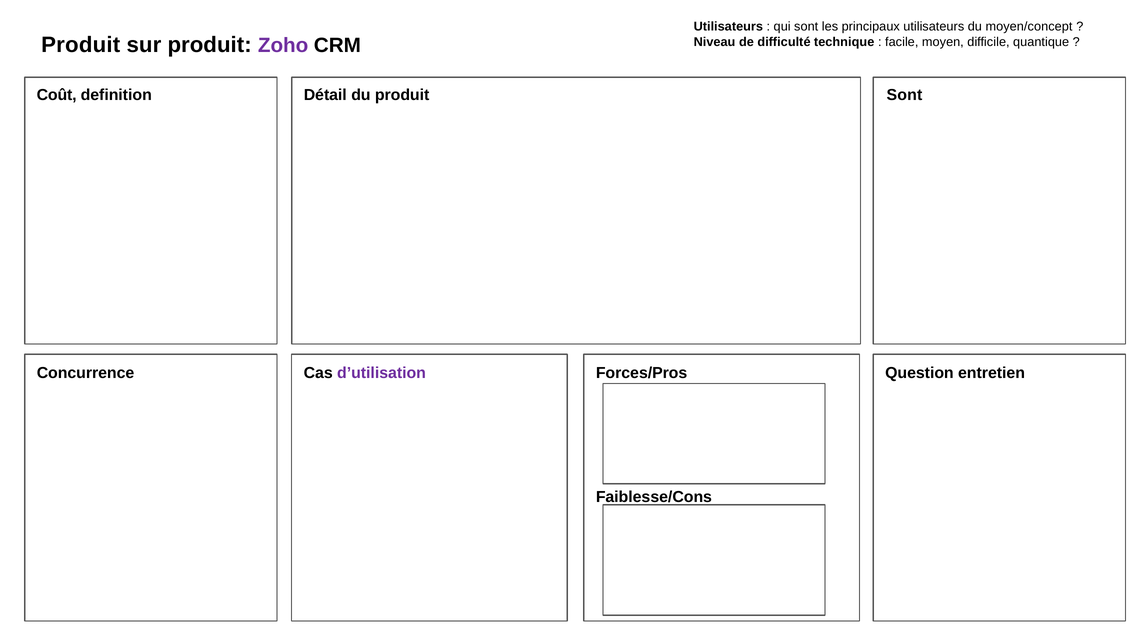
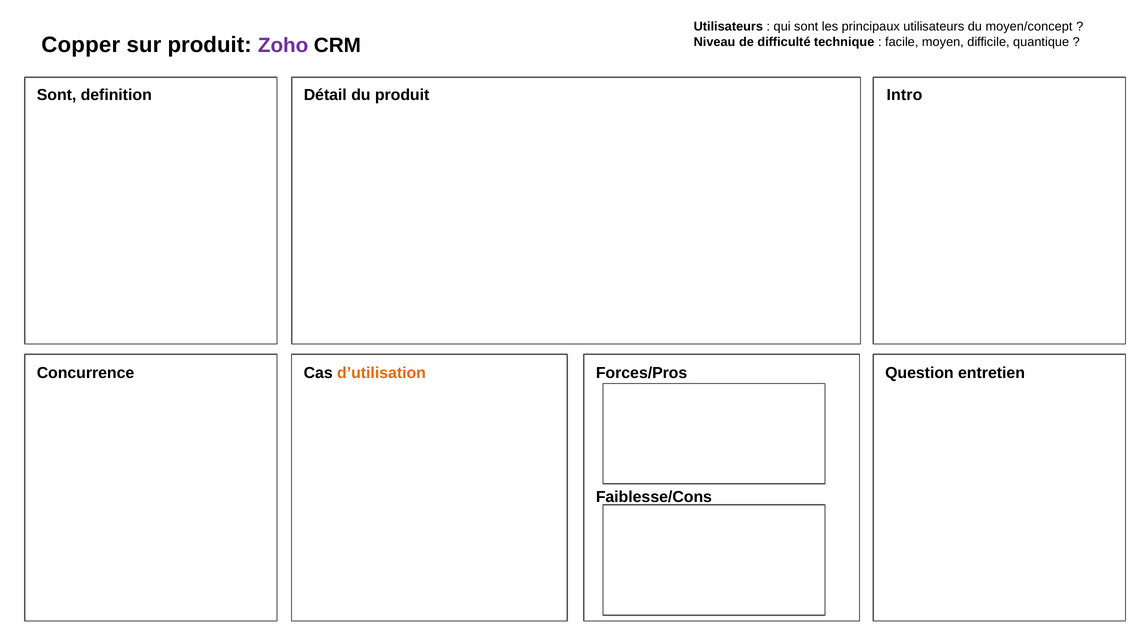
Produit: Produit -> Copper (81, 45)
Coût: Coût -> Sont (57, 95)
produit Sont: Sont -> Intro (904, 95)
d’utilisation colour: purple -> orange (382, 373)
